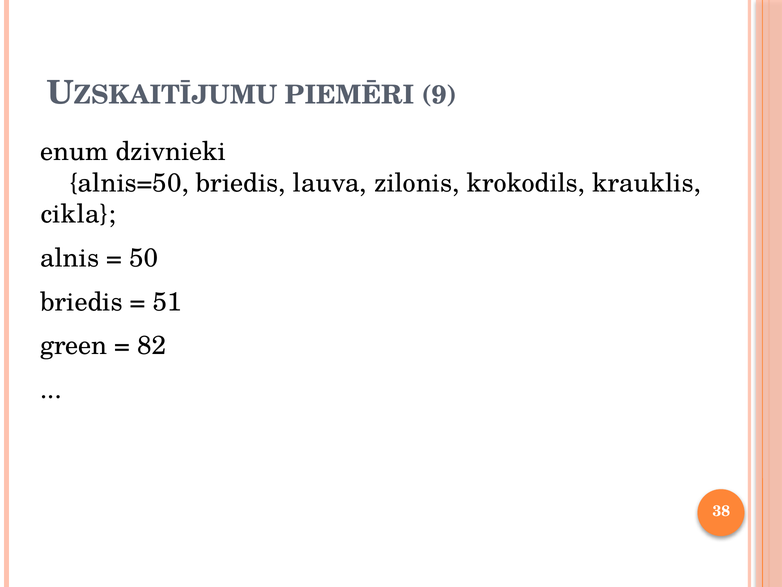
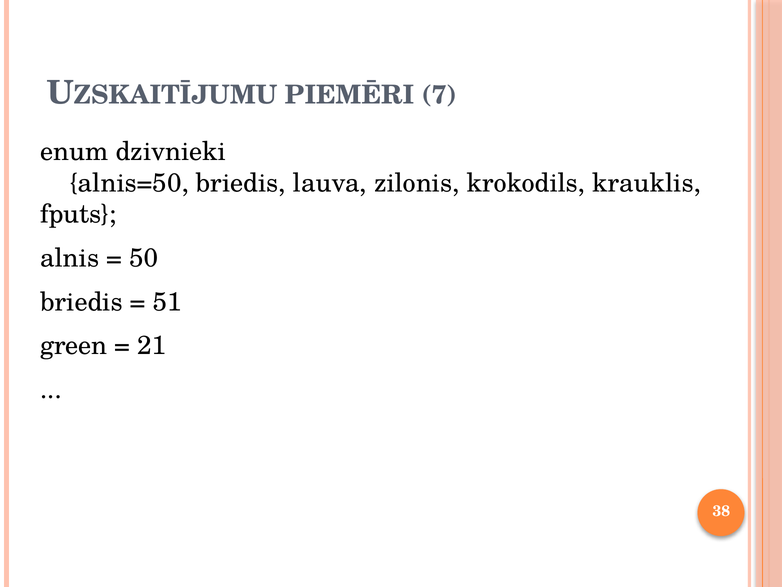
9: 9 -> 7 (439, 95)
cikla: cikla -> fputs (78, 214)
82: 82 -> 21 (152, 346)
